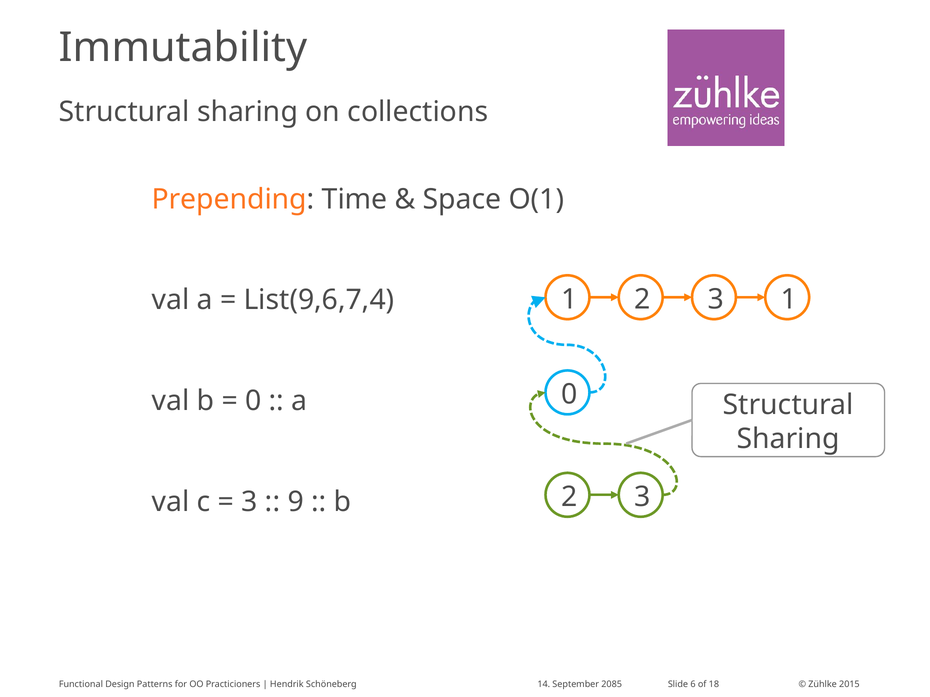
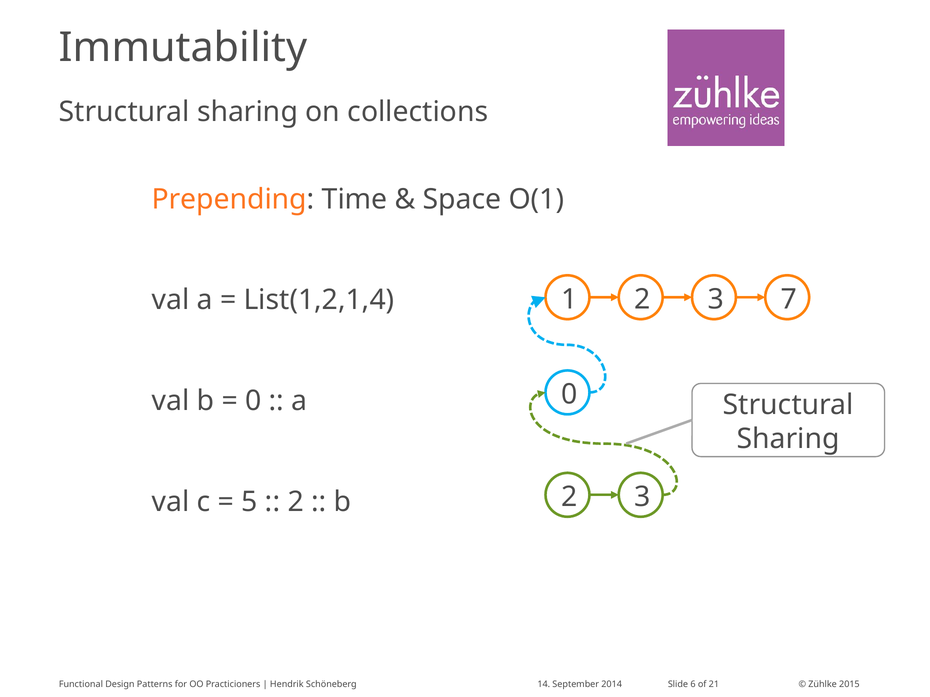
3 1: 1 -> 7 (789, 299)
List(9,6,7,4: List(9,6,7,4 -> List(1,2,1,4 (319, 300)
3: 3 -> 5 (250, 502)
9: 9 -> 2 (296, 502)
2085: 2085 -> 2014 (612, 685)
18: 18 -> 21 (714, 685)
